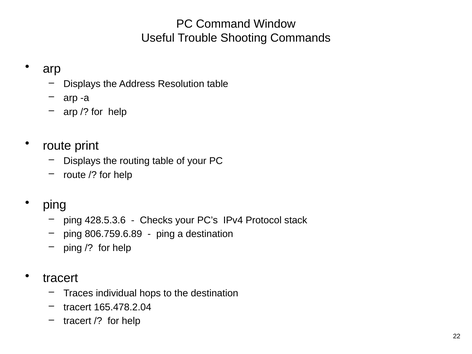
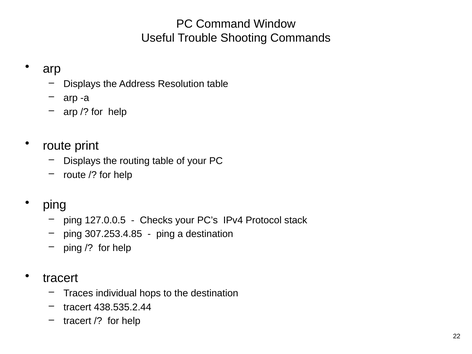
428.5.3.6: 428.5.3.6 -> 127.0.0.5 (105, 220)
806.759.6.89: 806.759.6.89 -> 307.253.4.85 (113, 234)
165.478.2.04: 165.478.2.04 -> 438.535.2.44 (123, 307)
